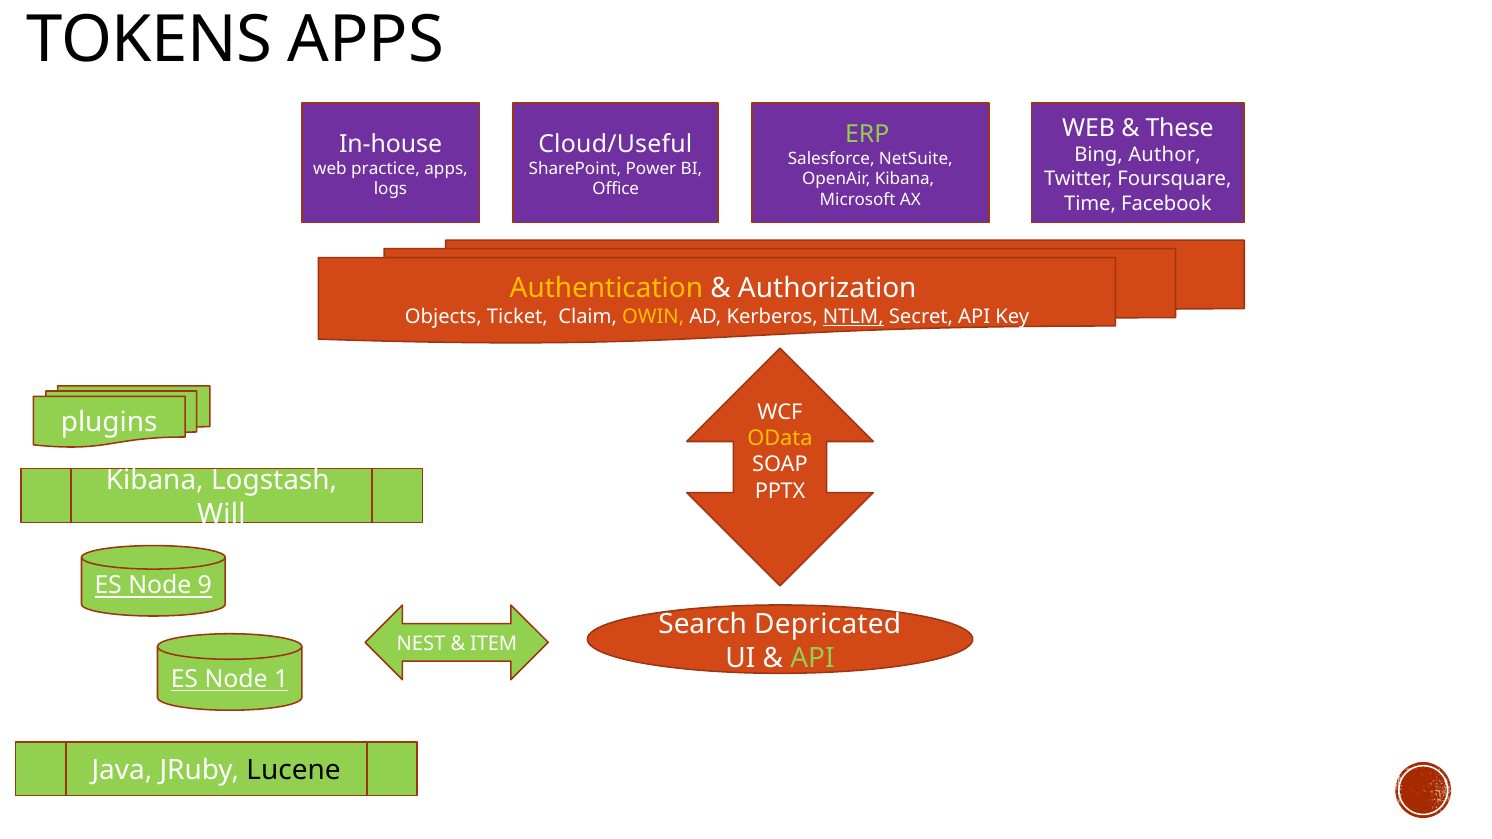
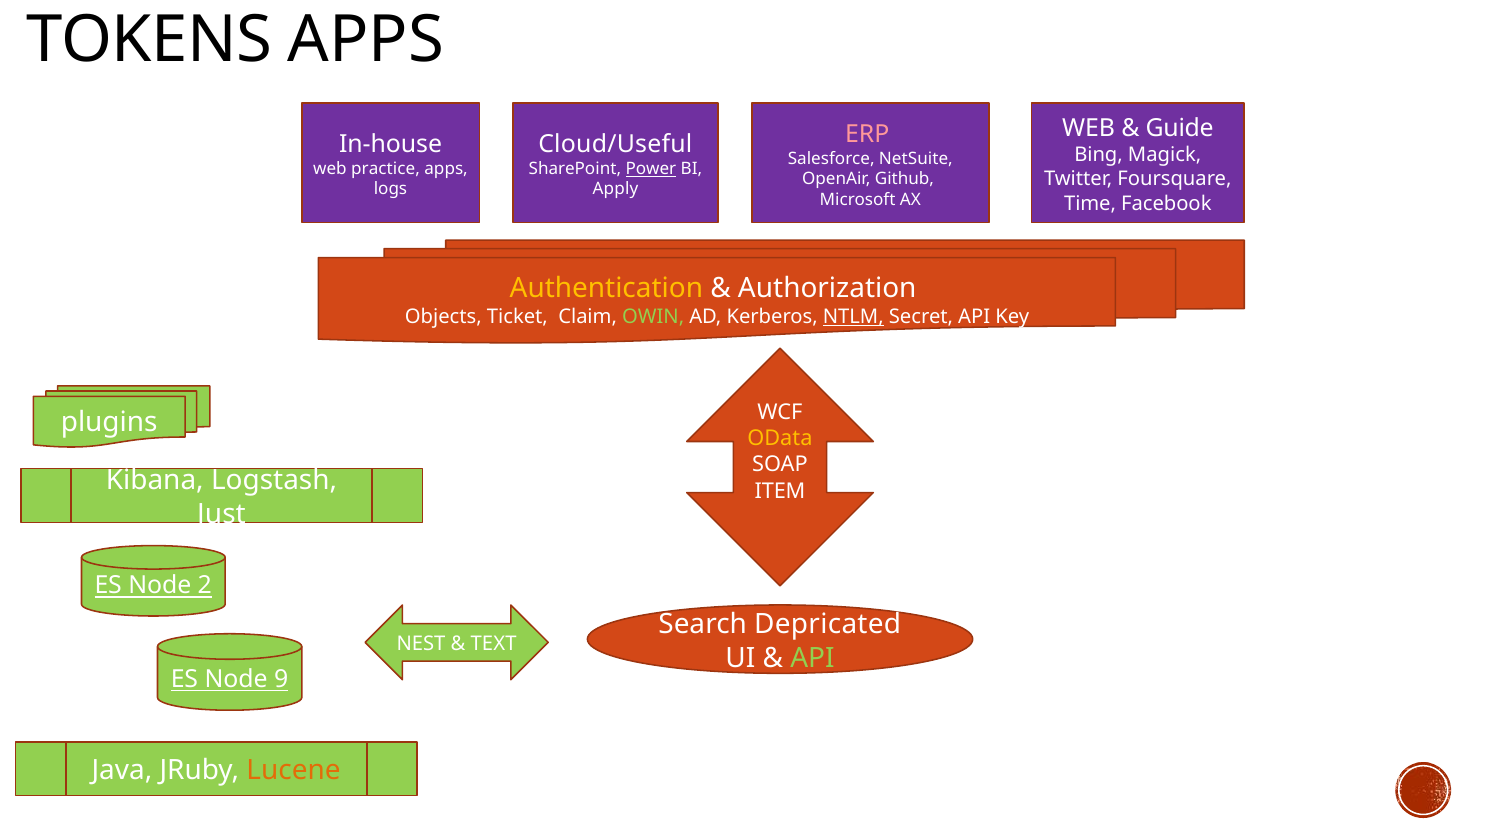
These: These -> Guide (1180, 128)
ERP colour: light green -> pink (867, 134)
Author: Author -> Magick (1165, 155)
Power underline: none -> present (651, 169)
OpenAir Kibana: Kibana -> Github (904, 179)
Office: Office -> Apply (616, 189)
OWIN colour: yellow -> light green (653, 317)
PPTX: PPTX -> ITEM (780, 491)
Will: Will -> Just (221, 514)
9: 9 -> 2 (205, 586)
ITEM: ITEM -> TEXT (494, 644)
1: 1 -> 9 (281, 679)
Lucene colour: black -> orange (294, 771)
